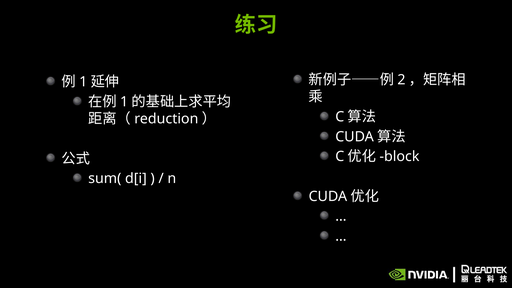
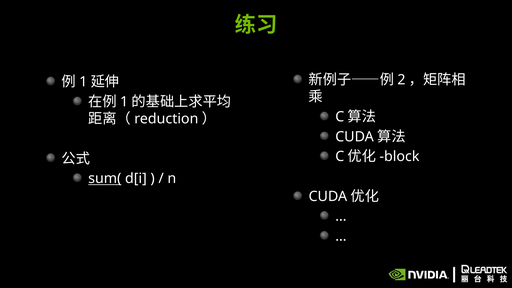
sum( underline: none -> present (105, 179)
